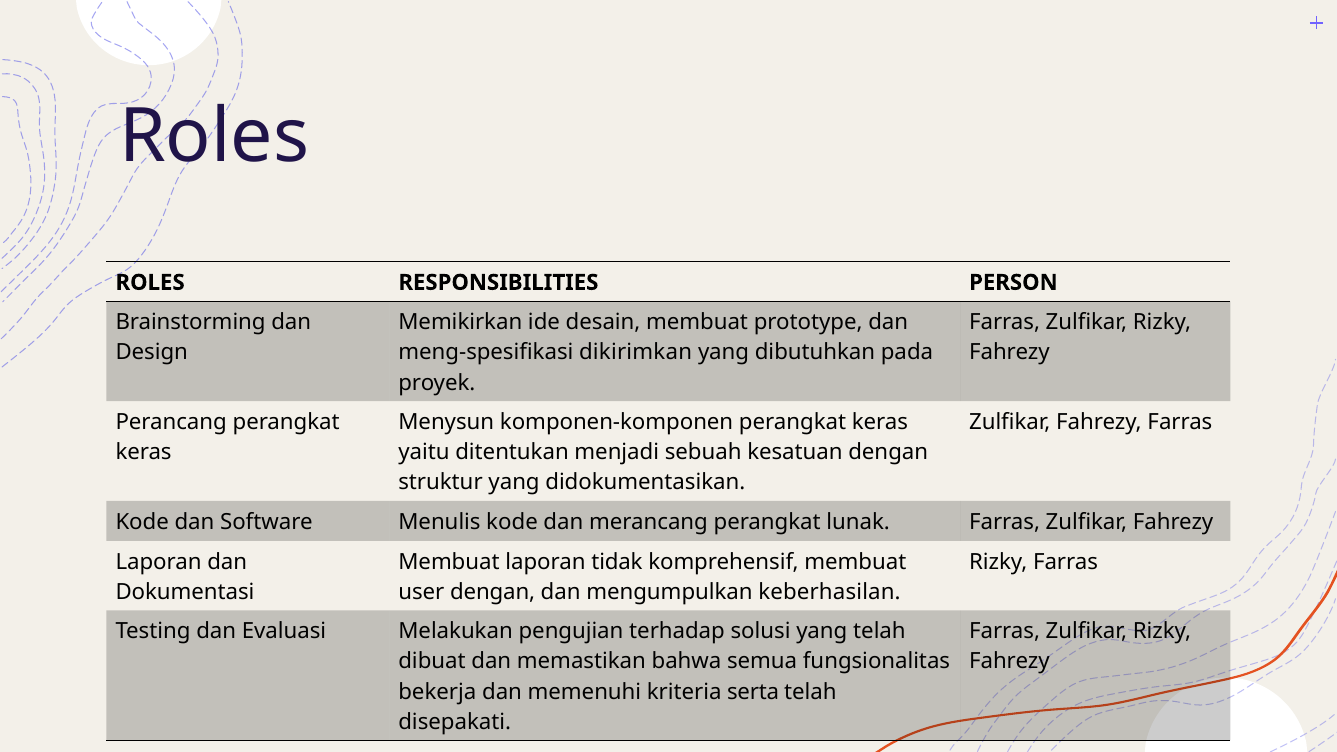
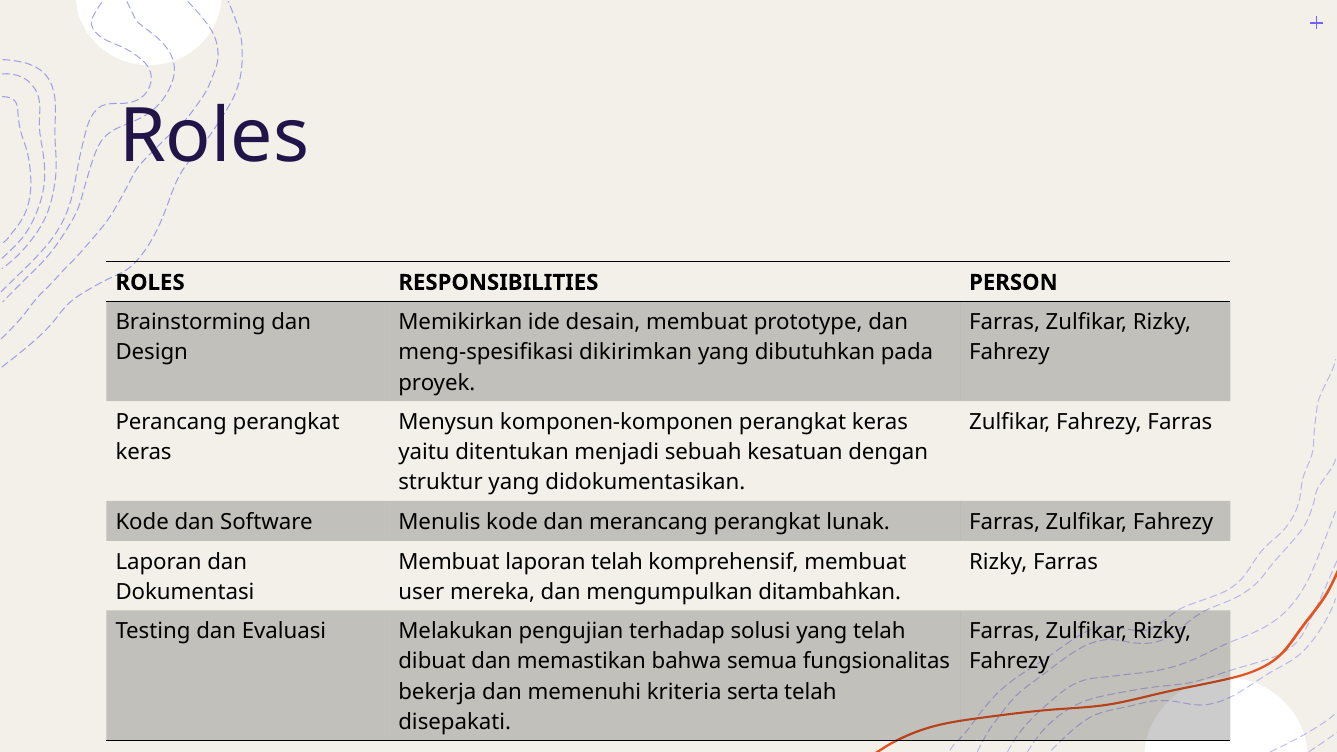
laporan tidak: tidak -> telah (617, 562)
user dengan: dengan -> mereka (493, 592)
keberhasilan: keberhasilan -> ditambahkan (830, 592)
